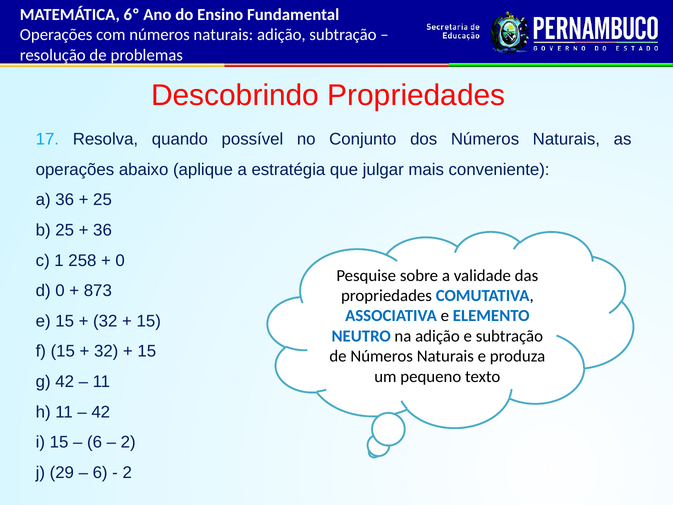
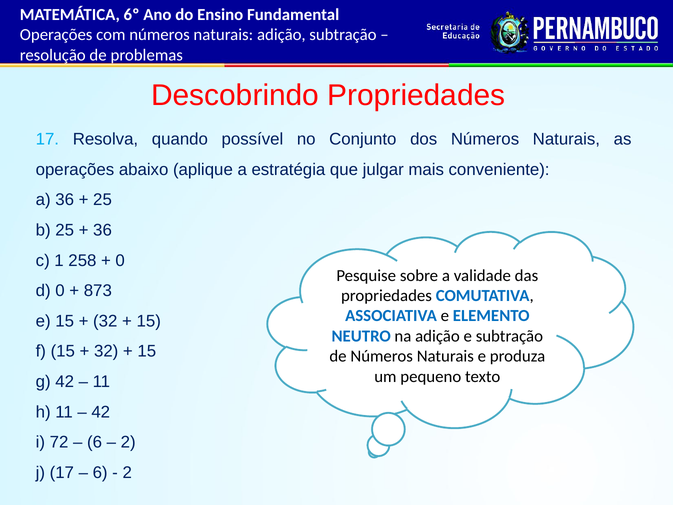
i 15: 15 -> 72 (59, 442)
j 29: 29 -> 17 (62, 472)
